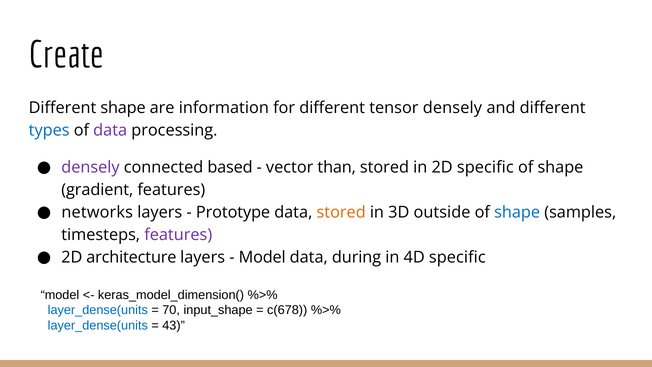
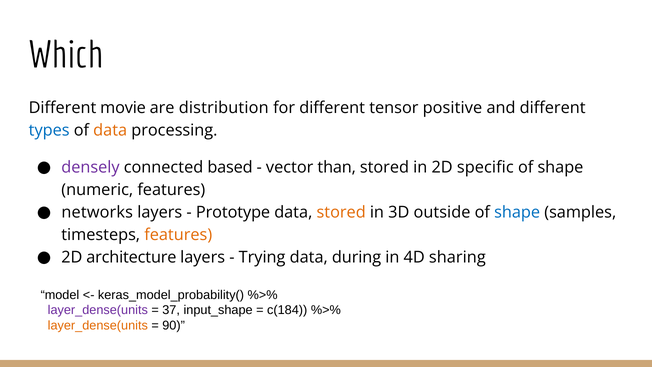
Create: Create -> Which (66, 55)
Different shape: shape -> movie (123, 108)
information: information -> distribution (224, 108)
tensor densely: densely -> positive (452, 108)
data colour: purple -> orange (110, 130)
gradient: gradient -> numeric (97, 190)
features colour: purple -> orange (178, 235)
Model: Model -> Trying (262, 257)
4D specific: specific -> sharing (457, 257)
keras_model_dimension(: keras_model_dimension( -> keras_model_probability( (171, 295)
layer_dense(units colour: blue -> purple (98, 310)
70: 70 -> 37 (171, 310)
c(678: c(678 -> c(184 (287, 310)
layer_dense(units colour: blue -> orange (98, 325)
43: 43 -> 90 (174, 325)
